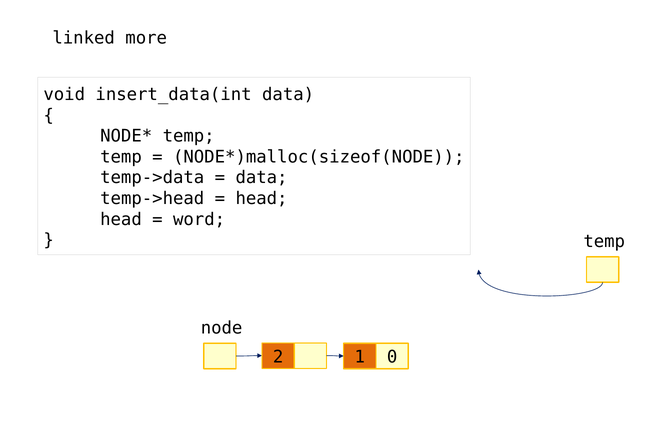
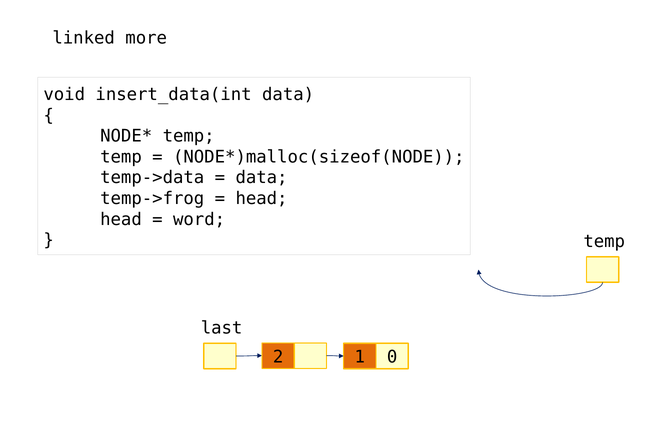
temp->head: temp->head -> temp->frog (152, 198)
node: node -> last (222, 327)
